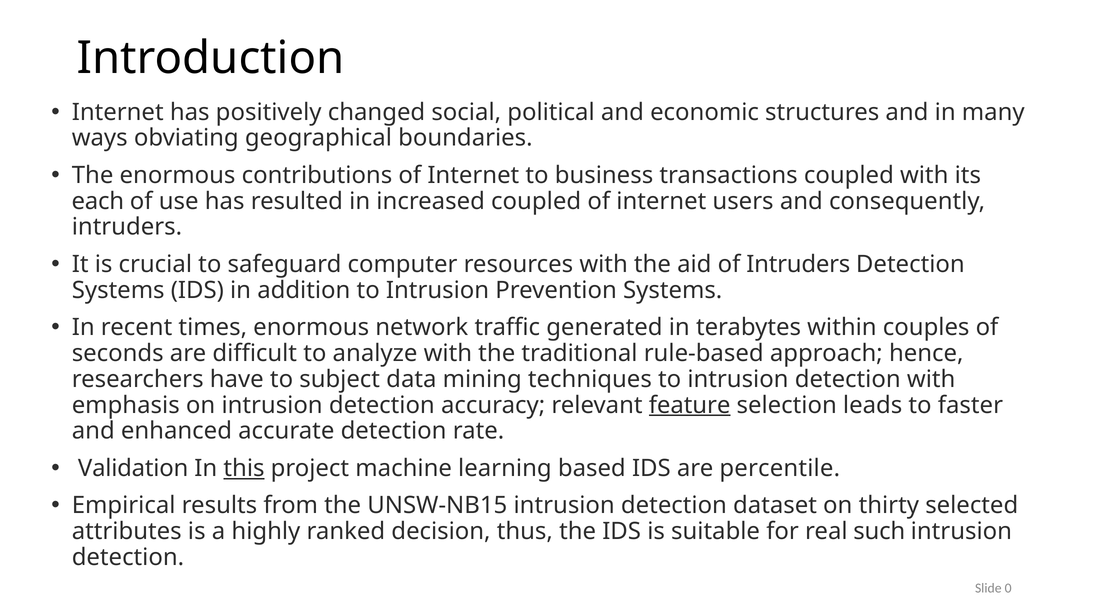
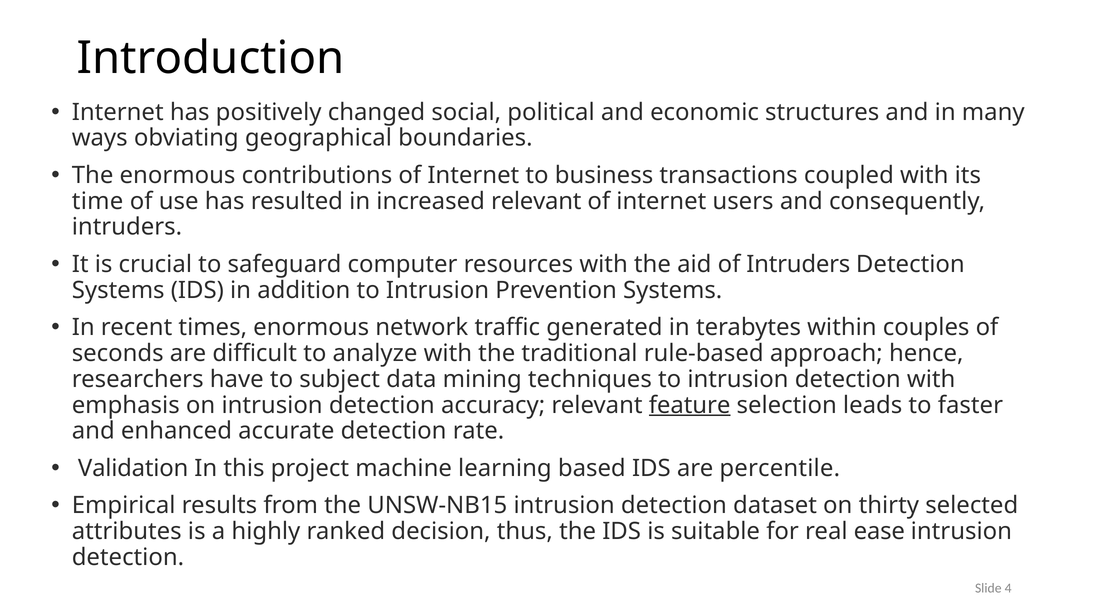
each: each -> time (98, 201)
increased coupled: coupled -> relevant (536, 201)
this underline: present -> none (244, 468)
such: such -> ease (879, 531)
0: 0 -> 4 (1008, 588)
